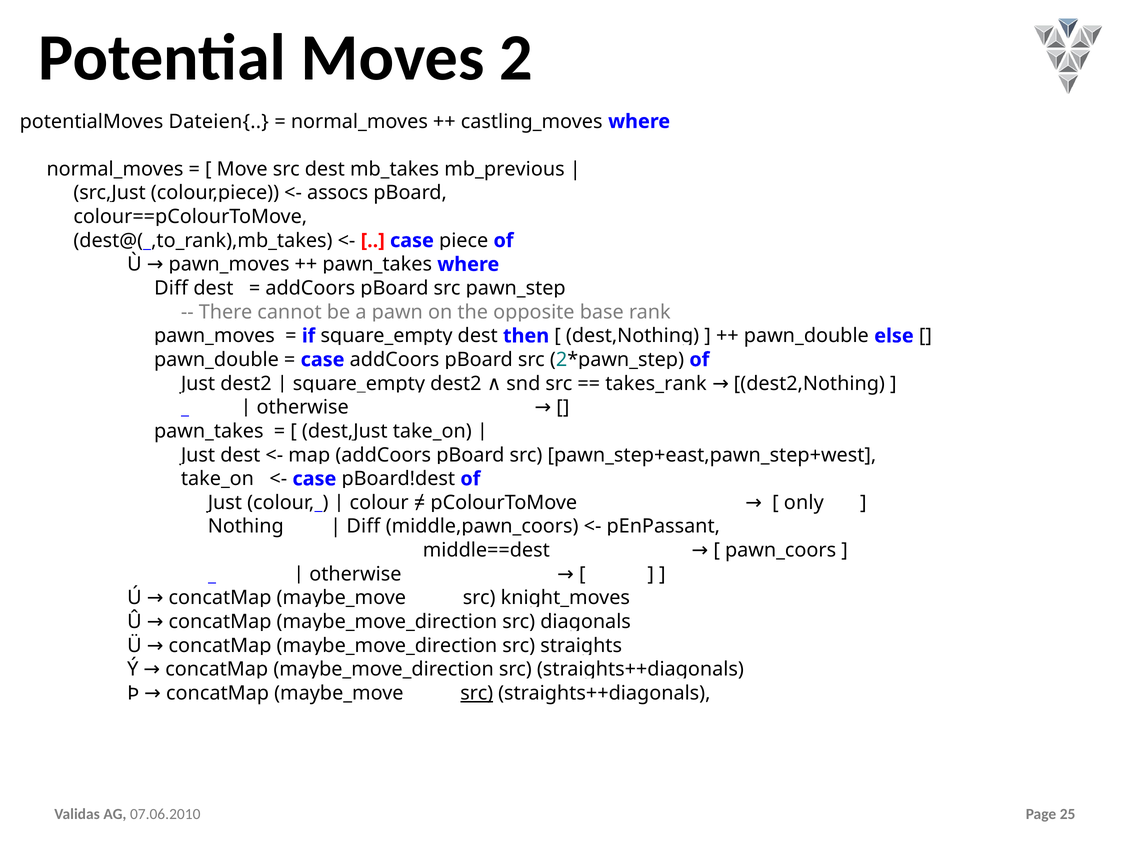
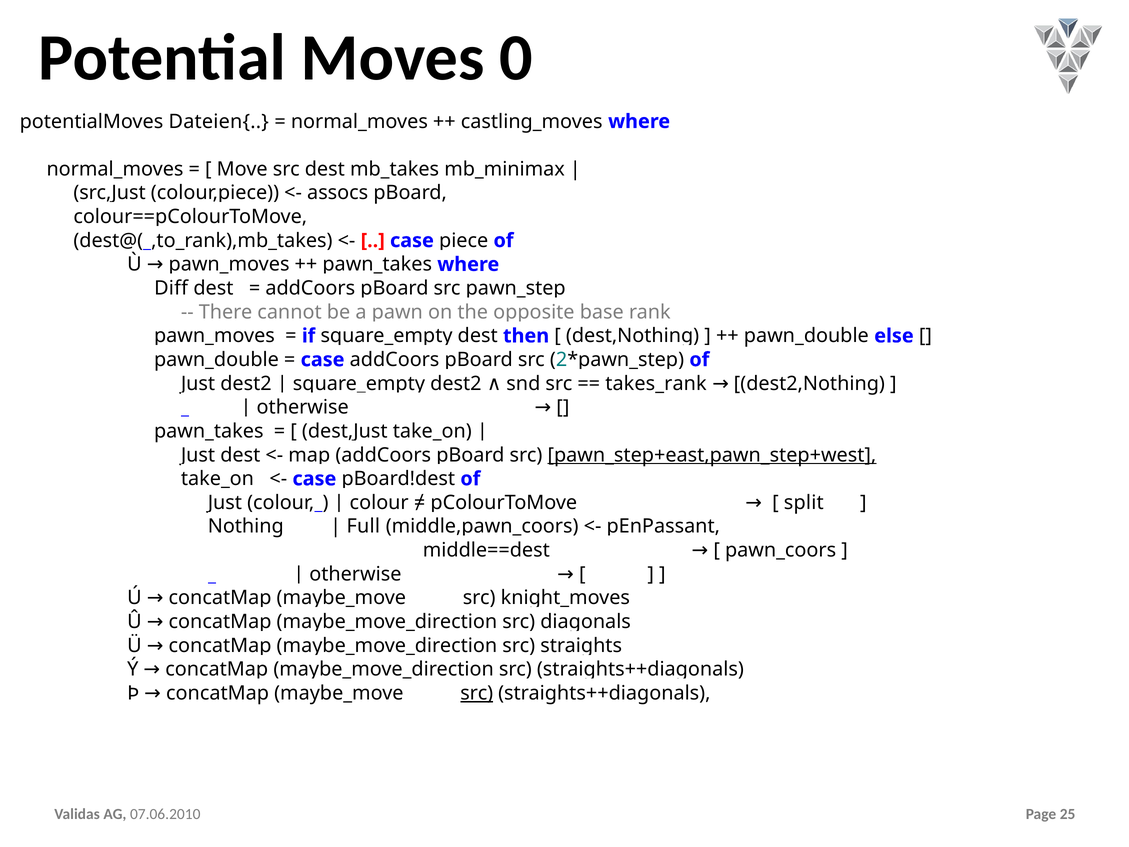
2: 2 -> 0 (516, 58)
mb_previous: mb_previous -> mb_minimax (505, 169)
pawn_step+east,pawn_step+west underline: none -> present (712, 455)
only: only -> split (804, 502)
Diff: Diff -> Full (363, 526)
